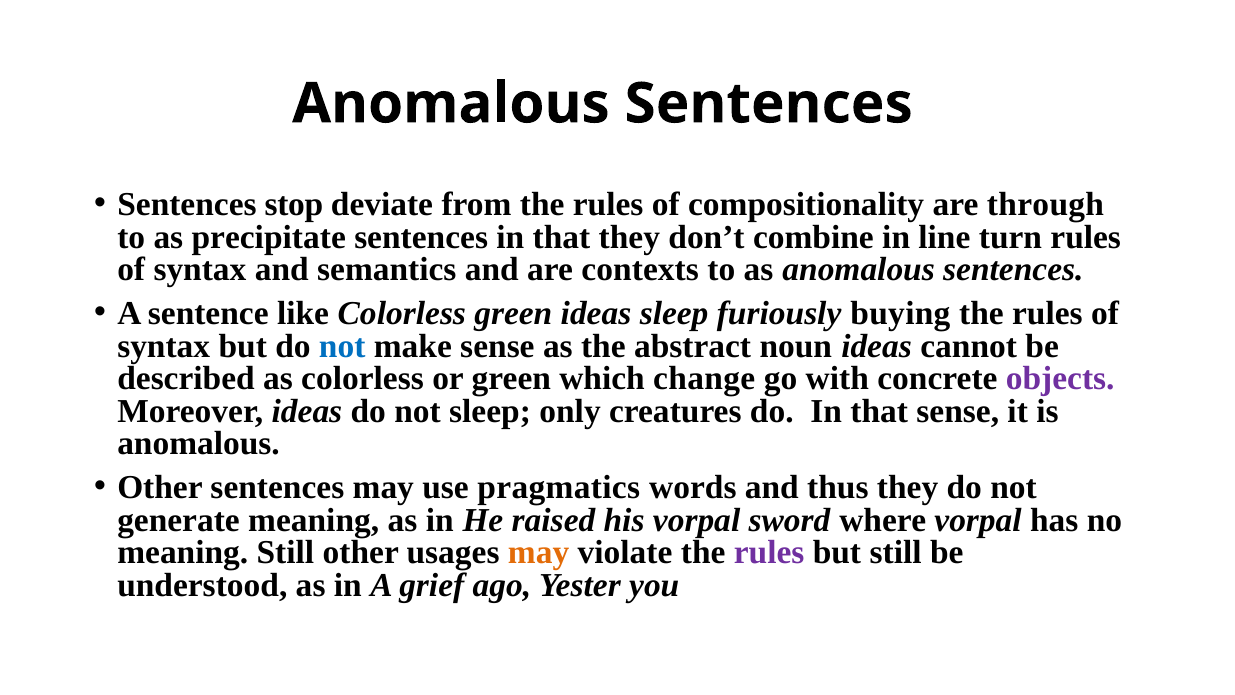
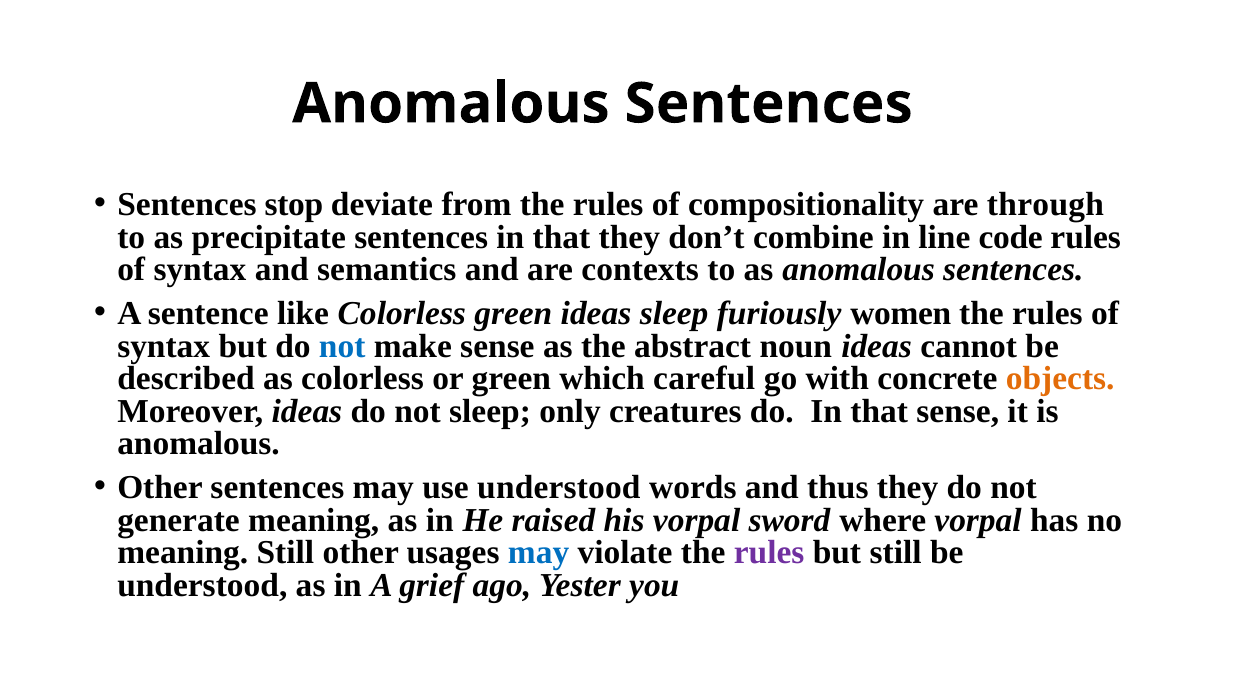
turn: turn -> code (1011, 237)
buying: buying -> women (901, 314)
change: change -> careful (704, 379)
objects colour: purple -> orange (1060, 379)
use pragmatics: pragmatics -> understood (559, 488)
may colour: orange -> blue (539, 553)
